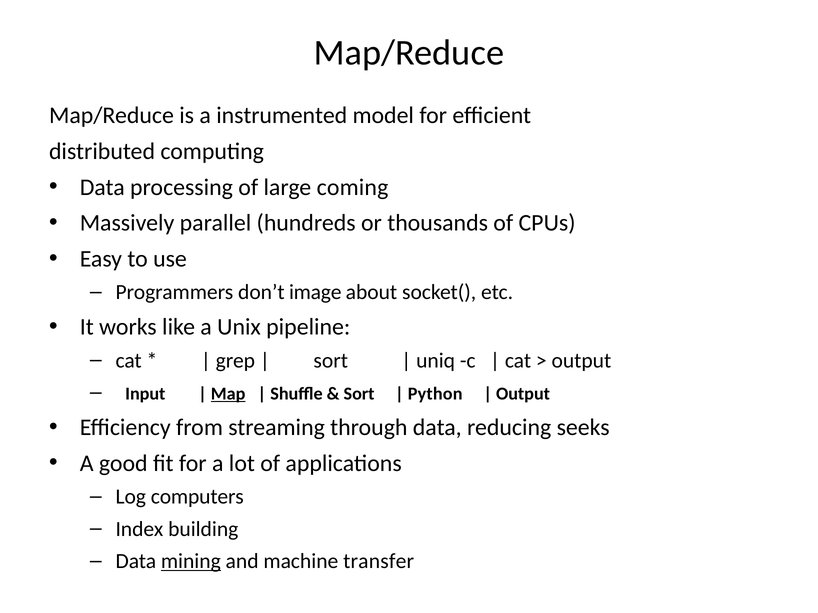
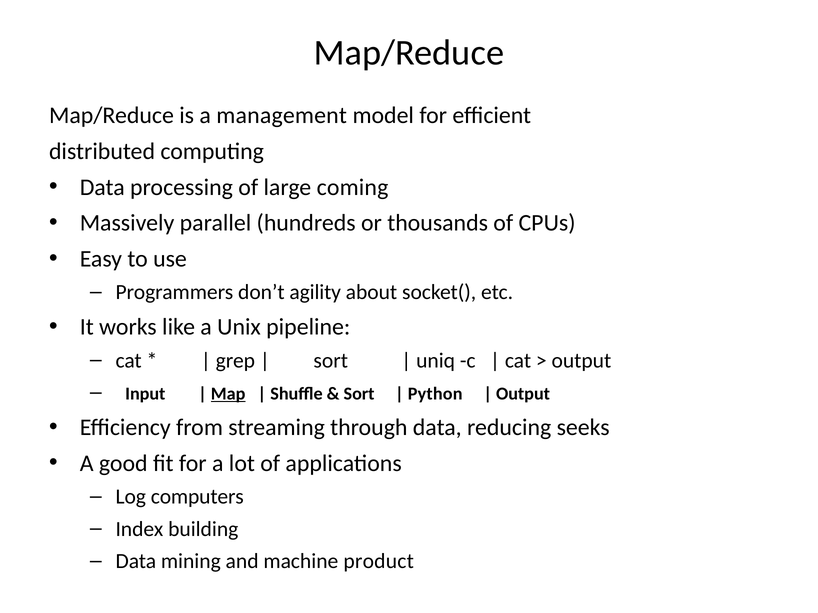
instrumented: instrumented -> management (282, 116)
image: image -> agility (315, 293)
mining underline: present -> none (191, 562)
transfer: transfer -> product (379, 562)
